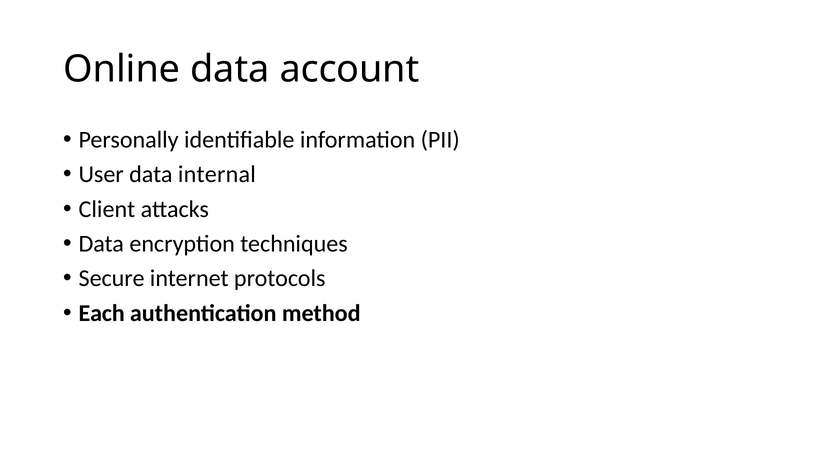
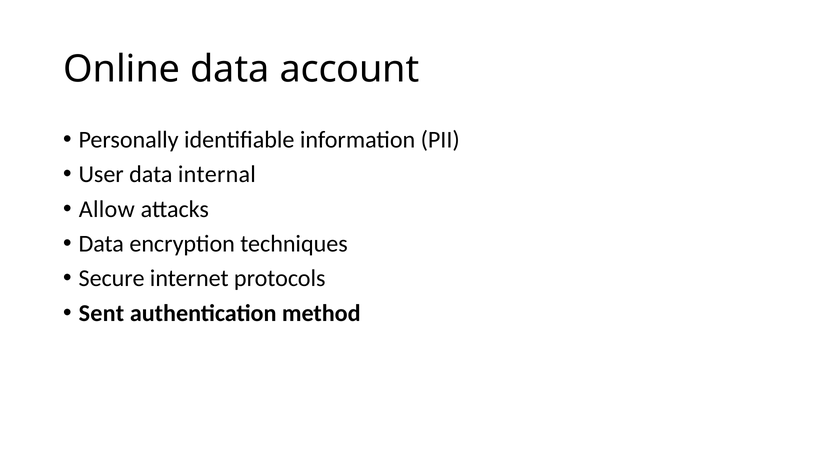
Client: Client -> Allow (107, 209)
Each: Each -> Sent (101, 313)
